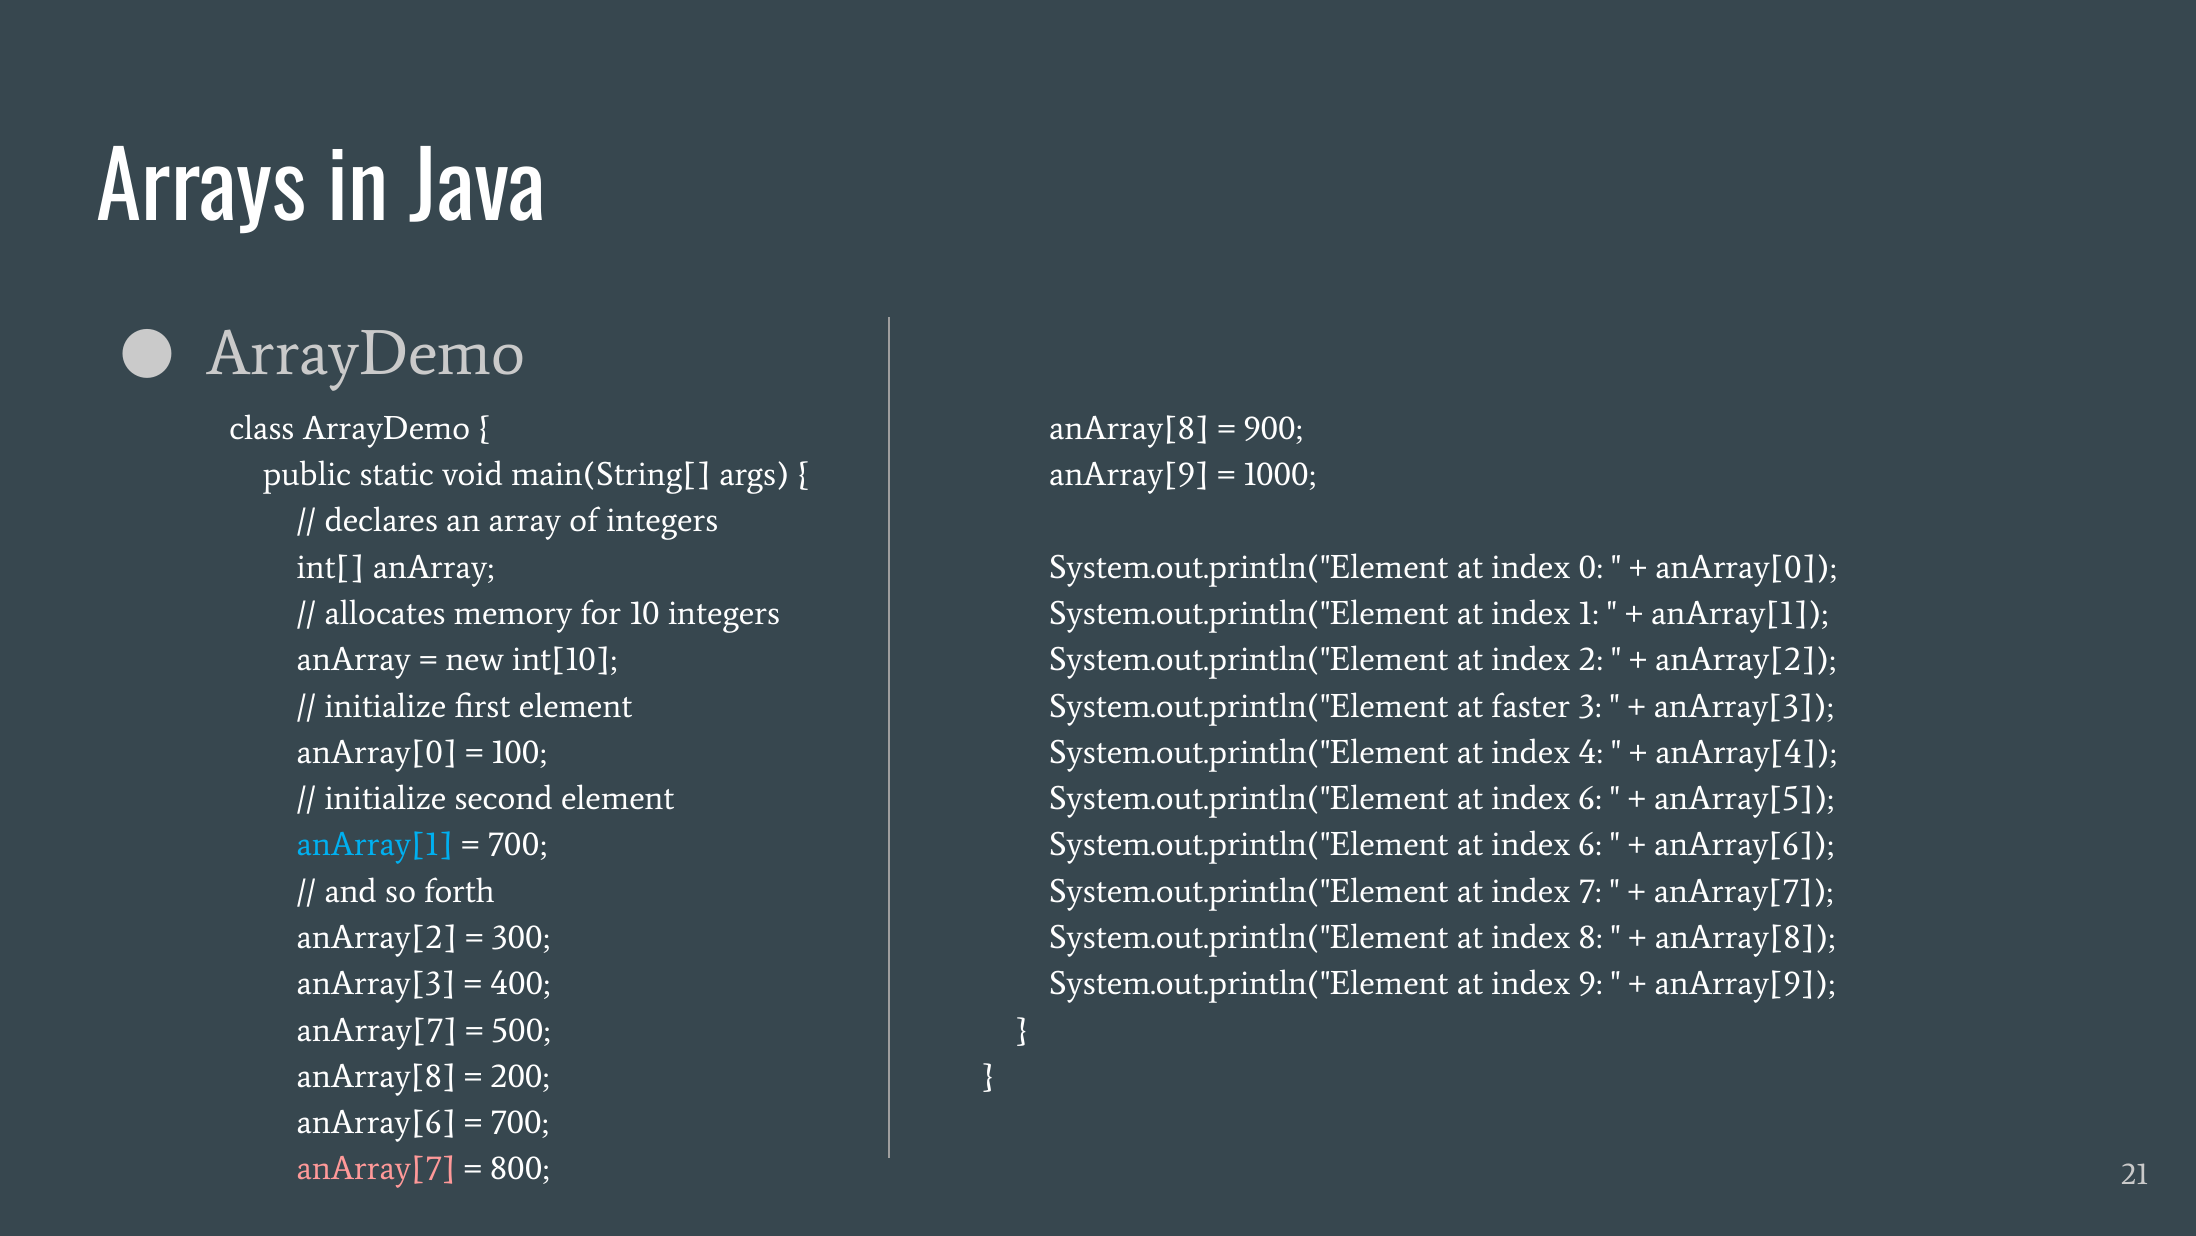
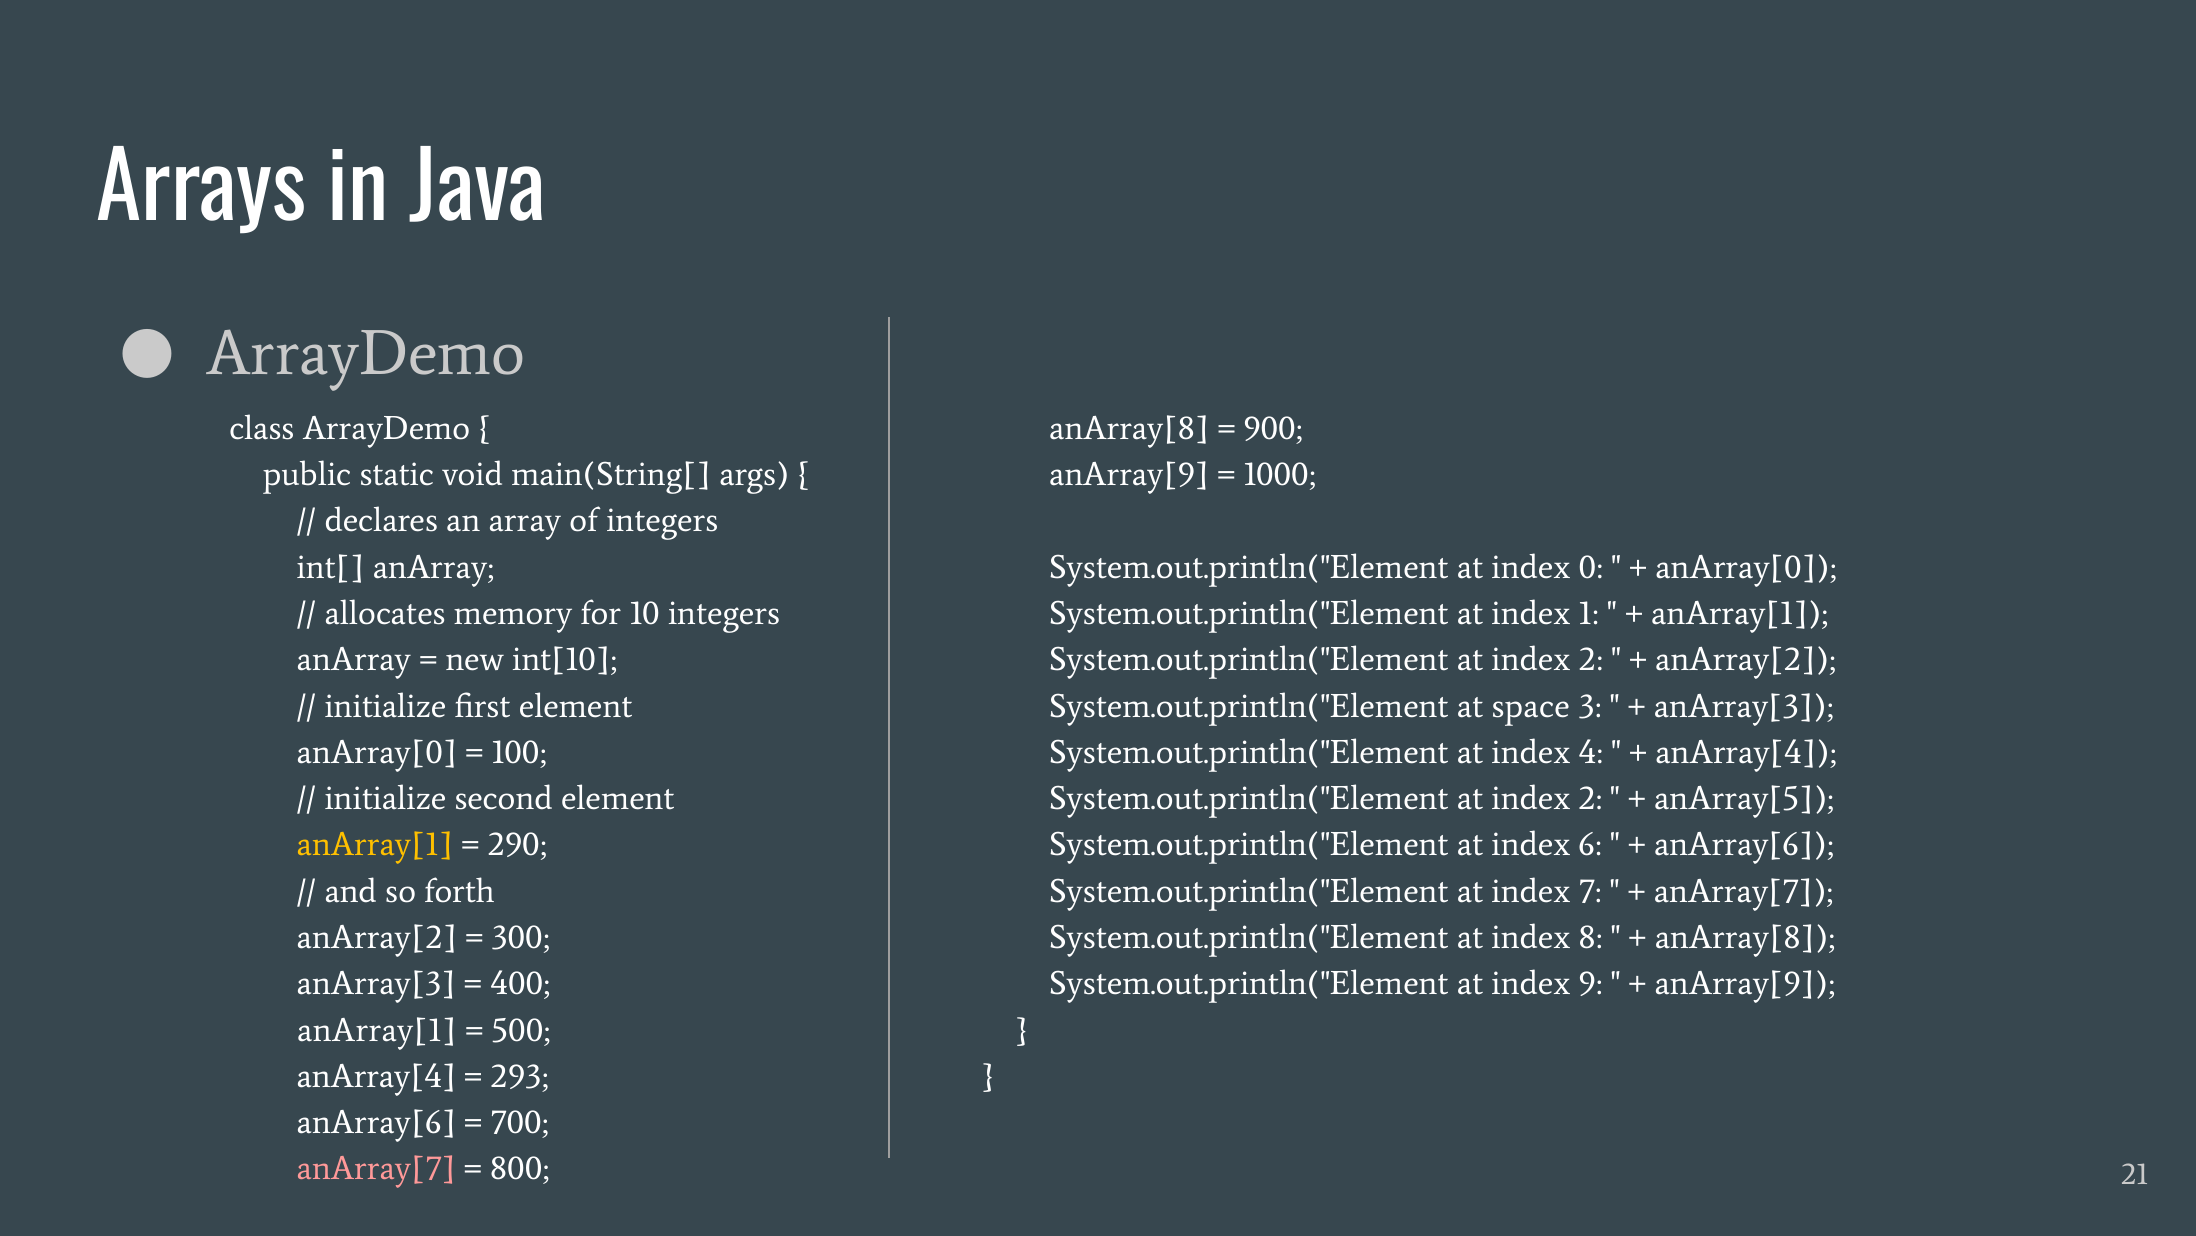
faster: faster -> space (1531, 706)
6: 6 -> 2 (1590, 798)
anArray[1 colour: light blue -> yellow (375, 844)
700: 700 -> 290 (517, 844)
anArray[7: anArray[7 -> anArray[1 (377, 1029)
anArray[8: anArray[8 -> anArray[4 (377, 1076)
200: 200 -> 293 (520, 1076)
